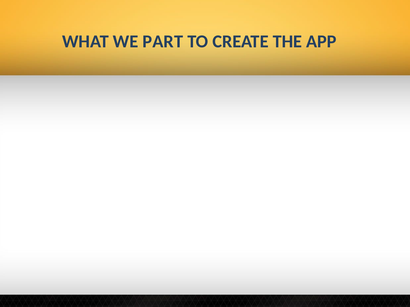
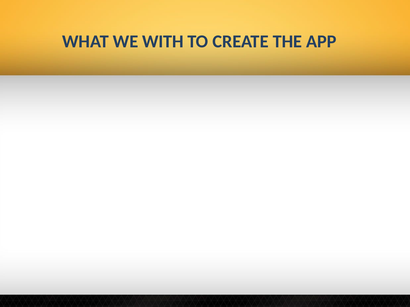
PART: PART -> WITH (163, 42)
